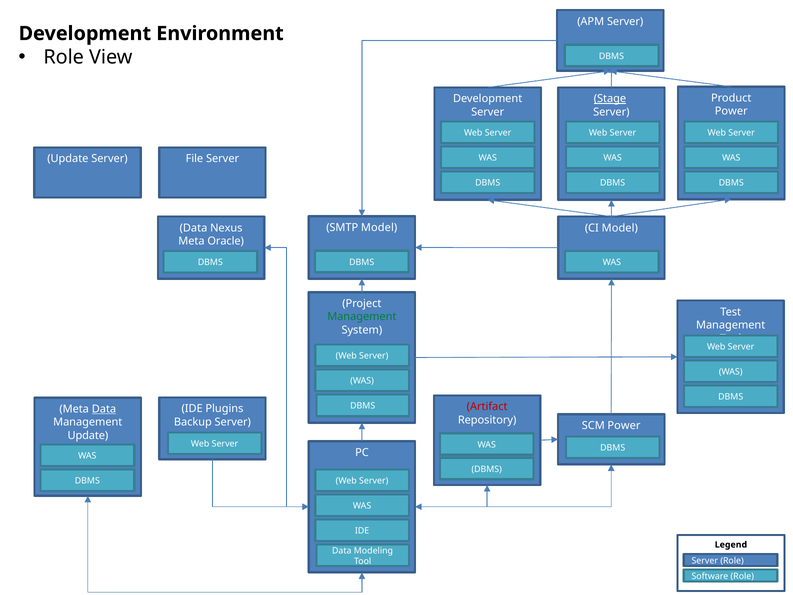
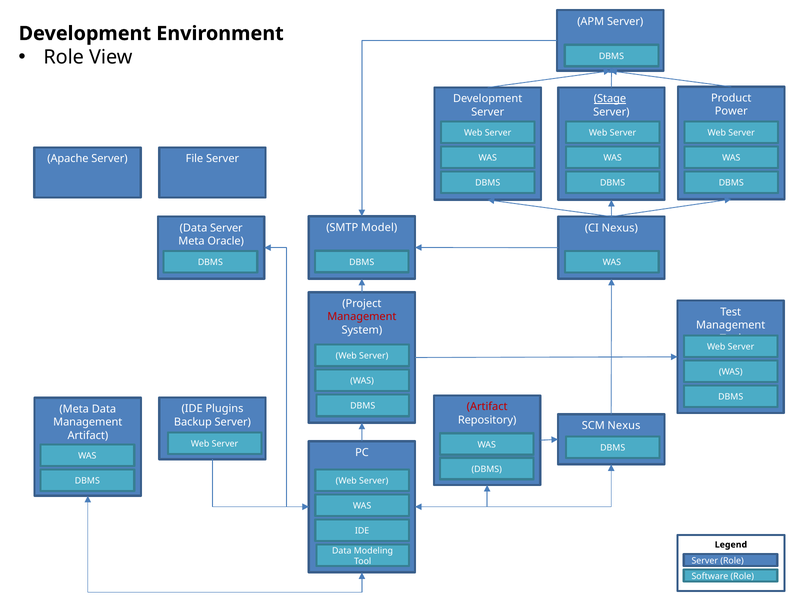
Update: Update -> Apache (68, 159)
Data Nexus: Nexus -> Server (226, 228)
CI Model: Model -> Nexus (620, 228)
Management colour: green -> red (362, 317)
Data underline: present -> none (104, 409)
SCM Power: Power -> Nexus (624, 425)
Update: Update -> Artifact (88, 435)
